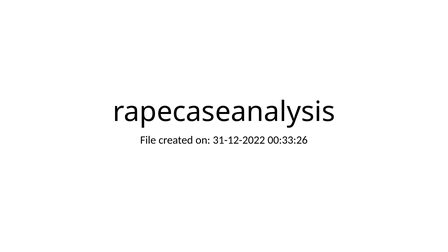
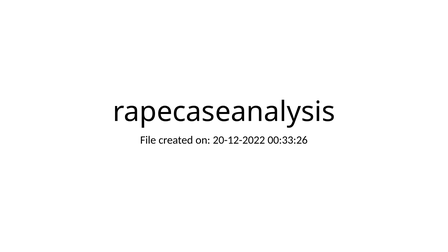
31-12-2022: 31-12-2022 -> 20-12-2022 (239, 140)
